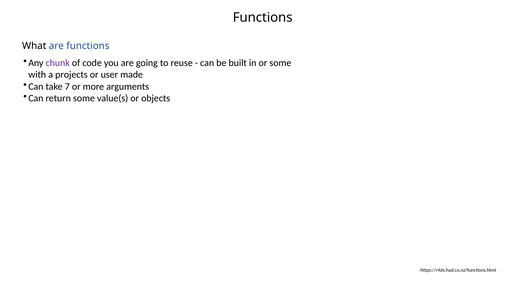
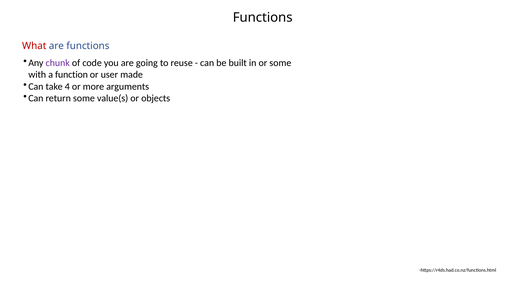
What colour: black -> red (34, 46)
projects: projects -> function (72, 75)
7: 7 -> 4 (67, 87)
